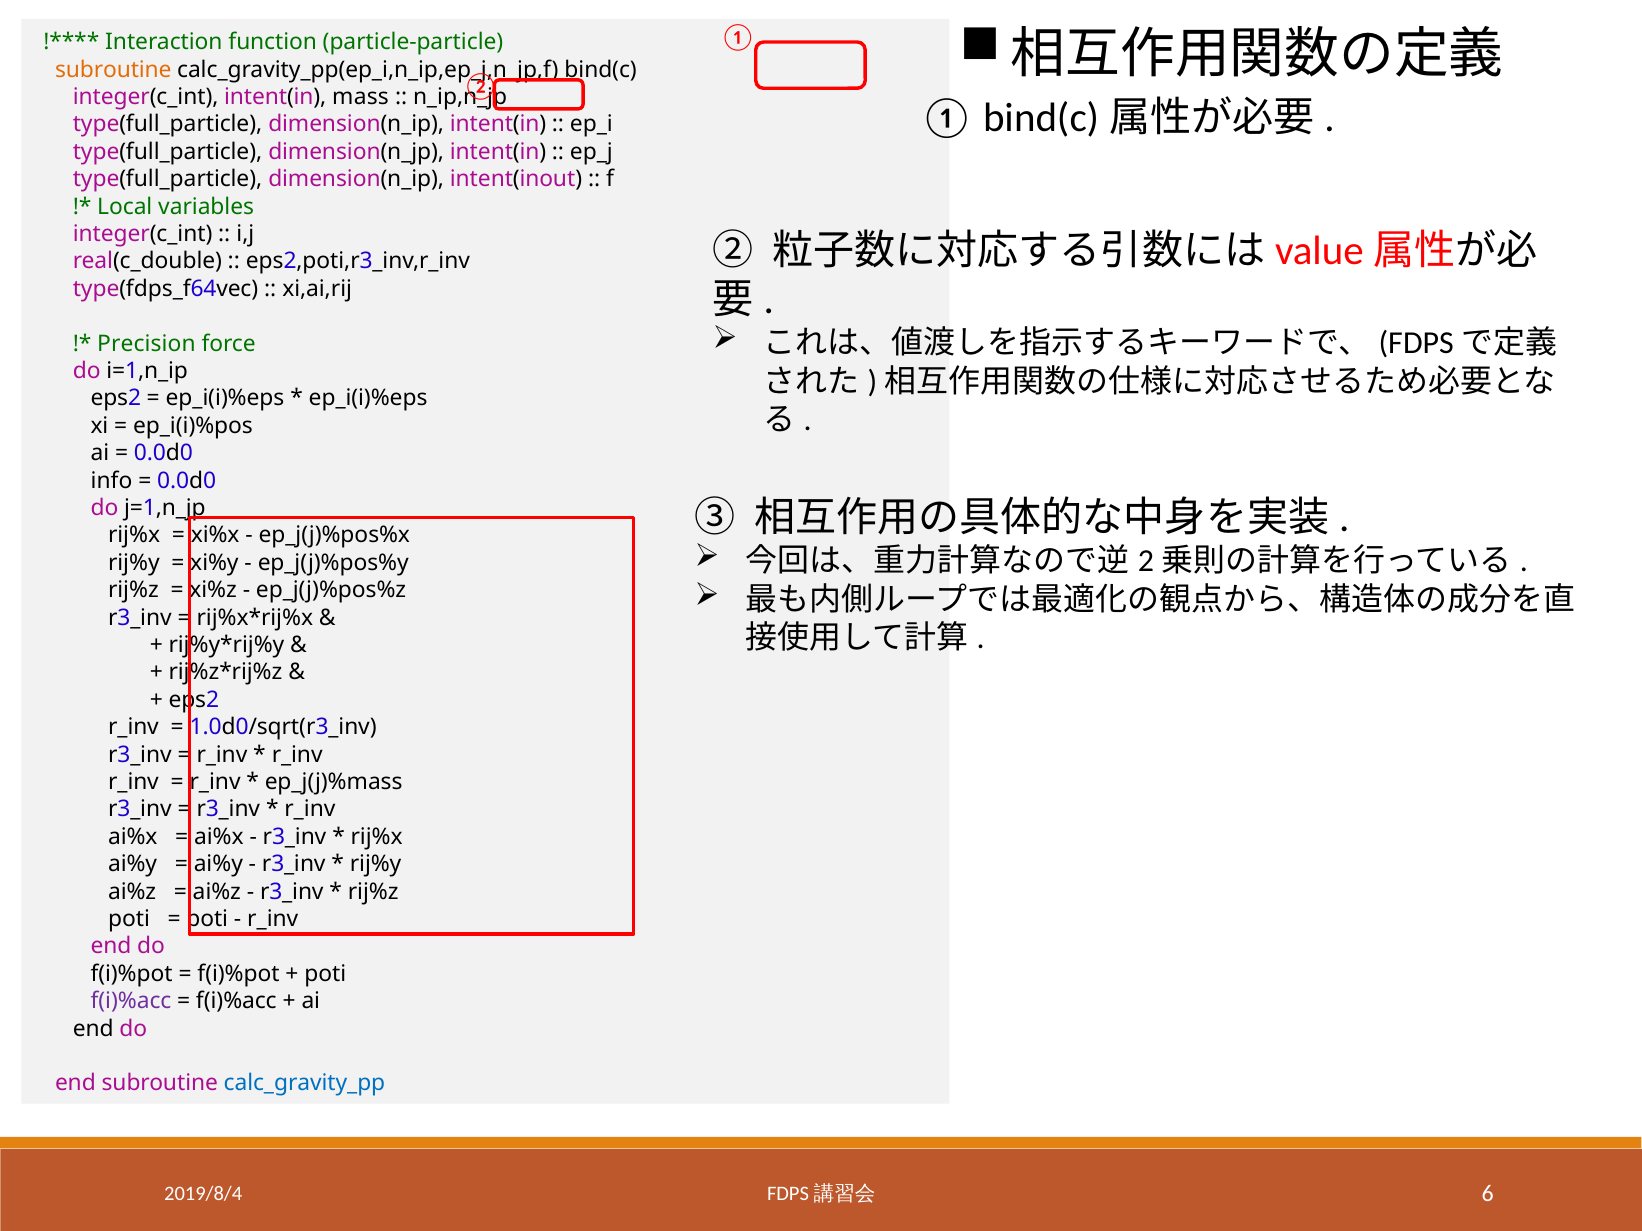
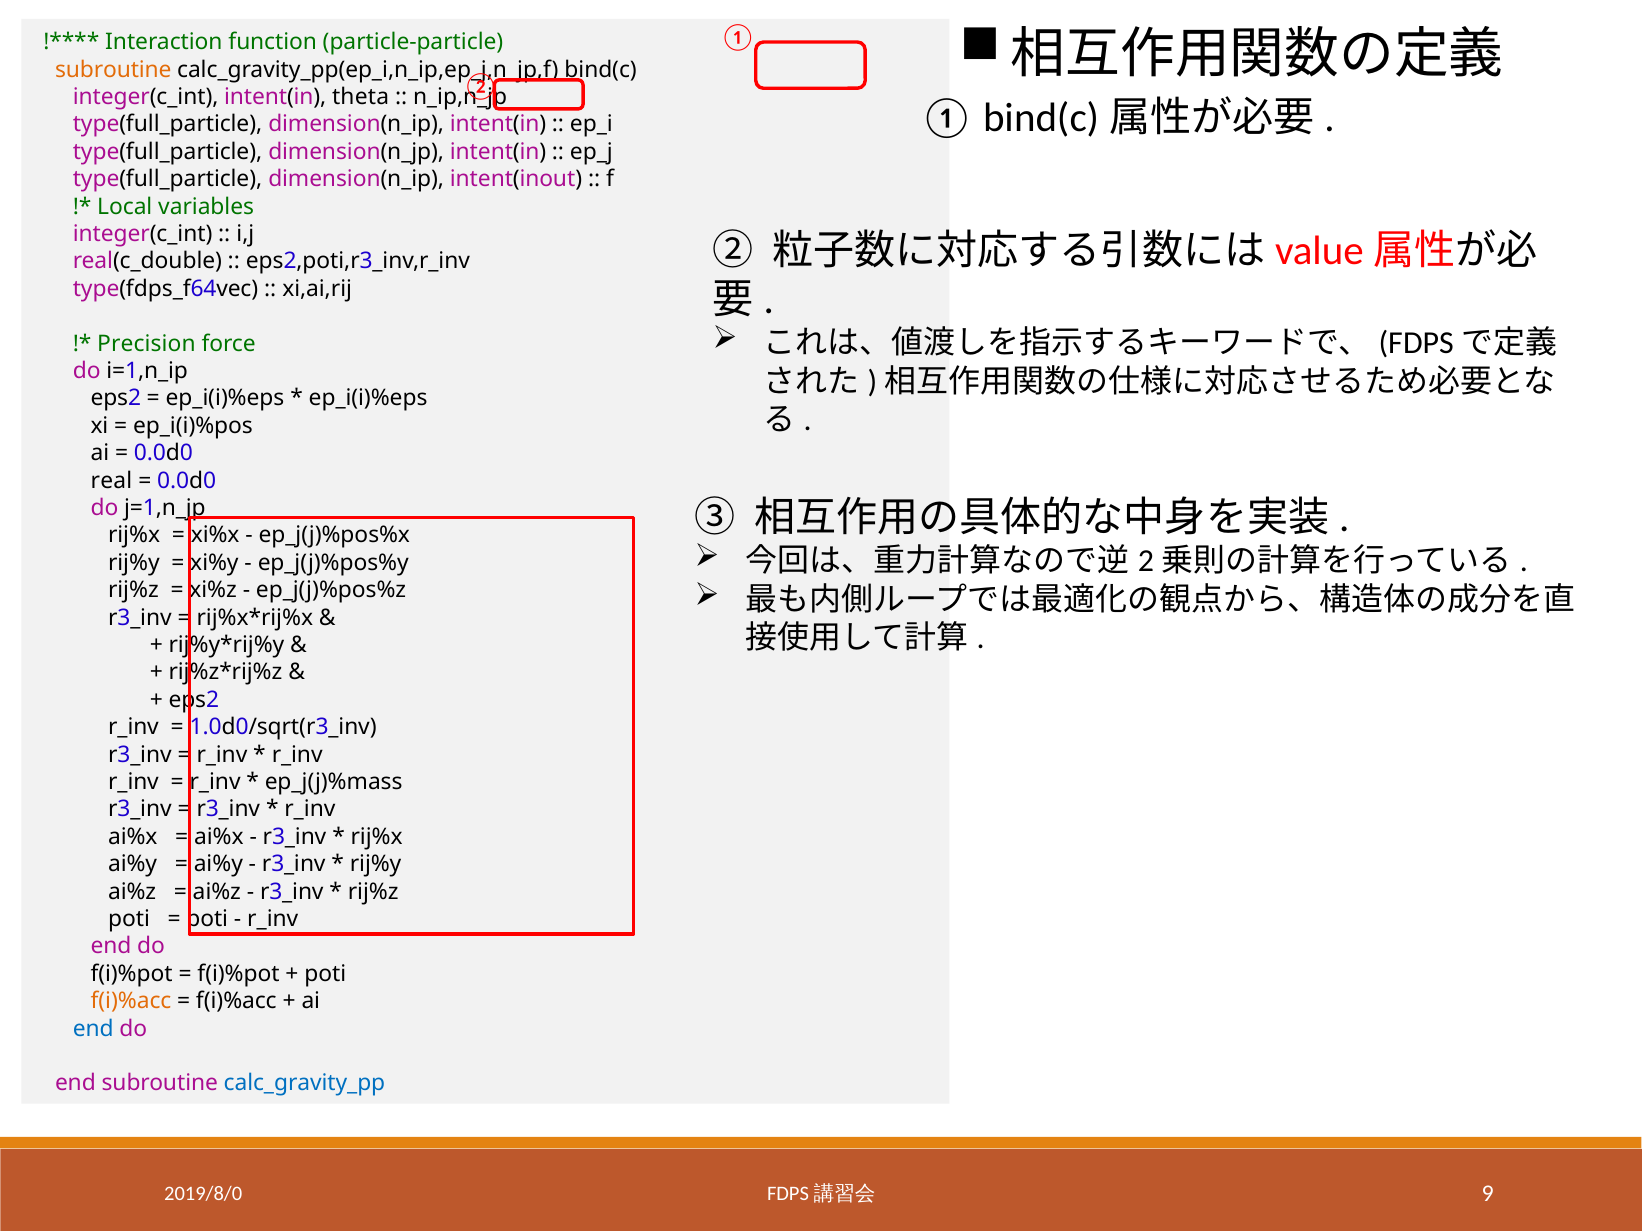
mass: mass -> theta (361, 97)
info: info -> real (111, 481)
f(i)%acc colour: purple -> orange (131, 1002)
end colour: black -> blue (93, 1029)
2019/8/4: 2019/8/4 -> 2019/8/0 (203, 1194)
6: 6 -> 9 (1488, 1194)
